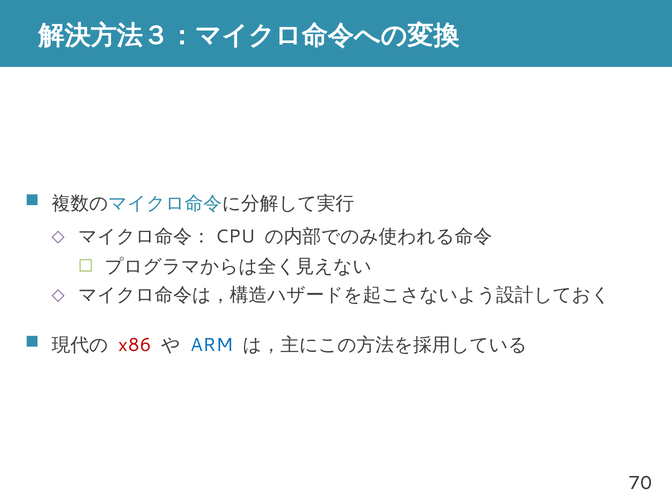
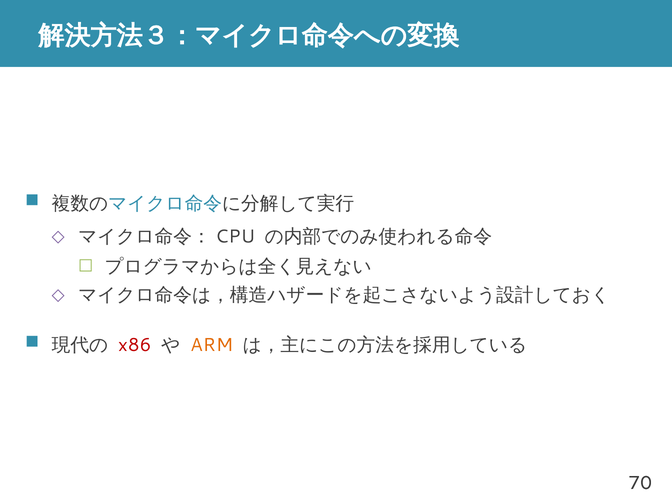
ARM colour: blue -> orange (212, 345)
